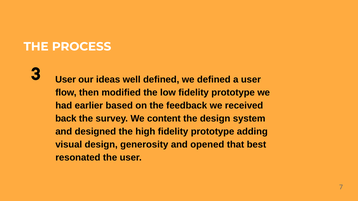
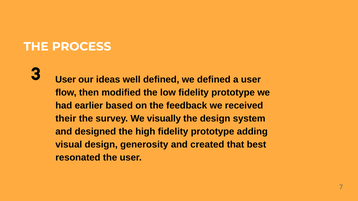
back: back -> their (66, 119)
content: content -> visually (164, 119)
opened: opened -> created (207, 145)
